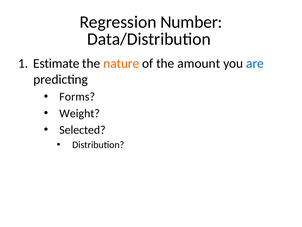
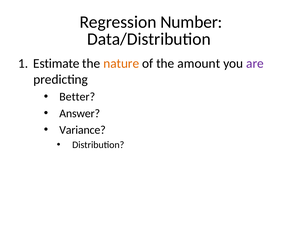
are colour: blue -> purple (255, 63)
Forms: Forms -> Better (77, 97)
Weight: Weight -> Answer (80, 113)
Selected: Selected -> Variance (82, 130)
